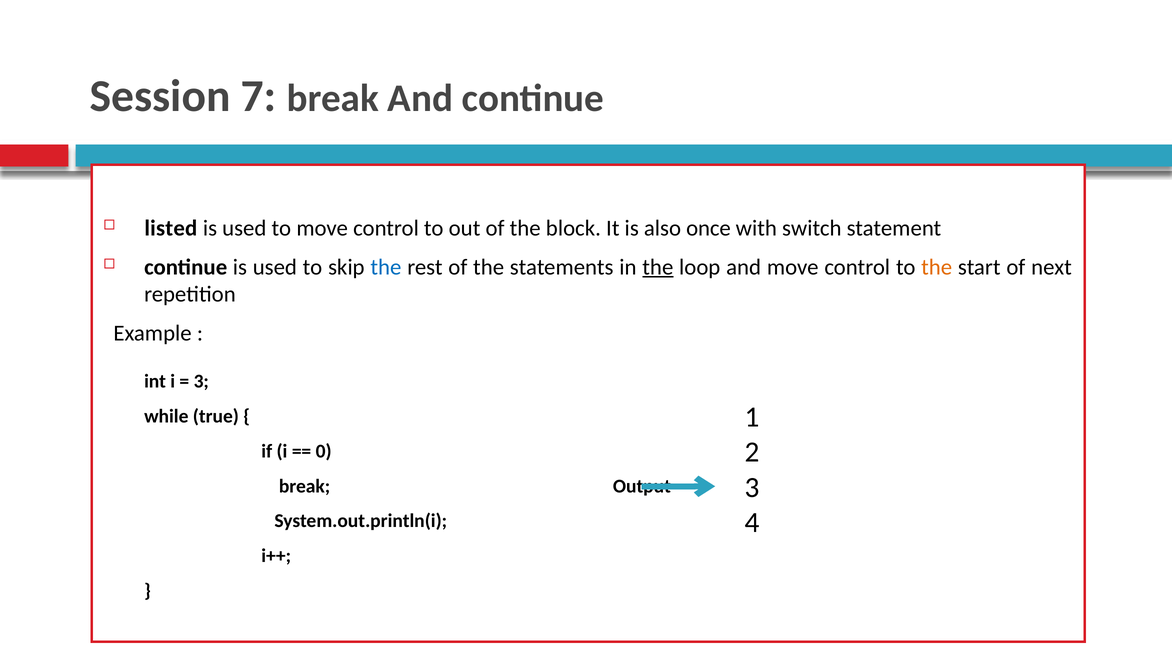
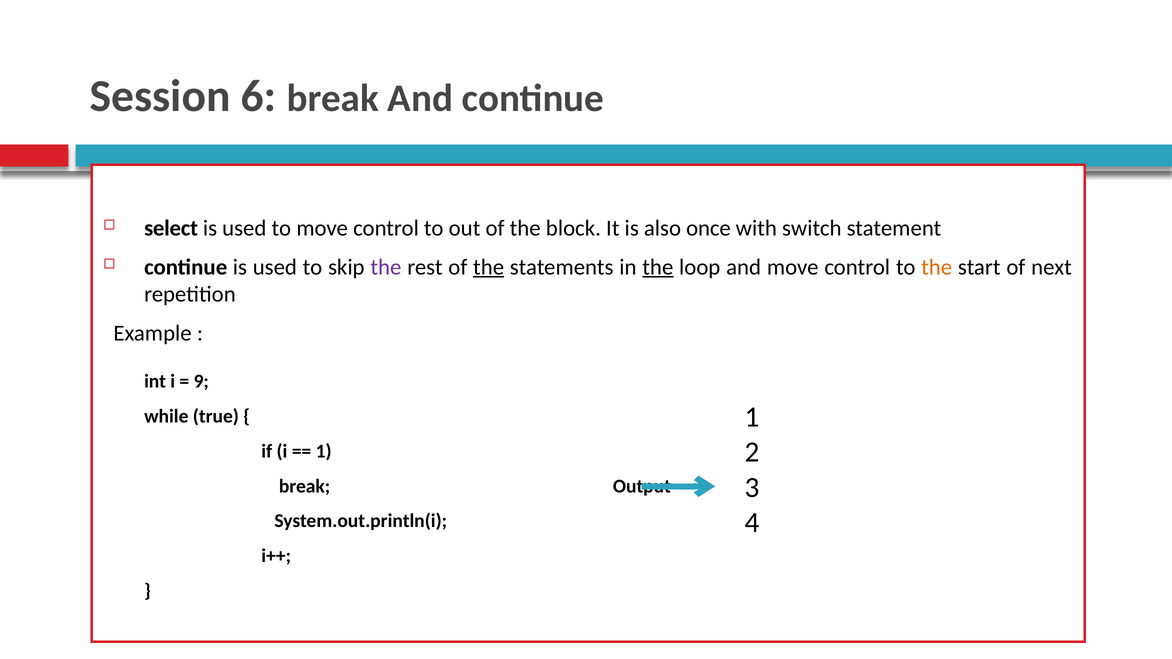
7: 7 -> 6 (259, 96)
listed: listed -> select (171, 228)
the colour: blue -> purple (386, 267)
the underline: none -> present (489, 267)
3: 3 -> 9 (201, 381)
0: 0 -> 1 (324, 452)
